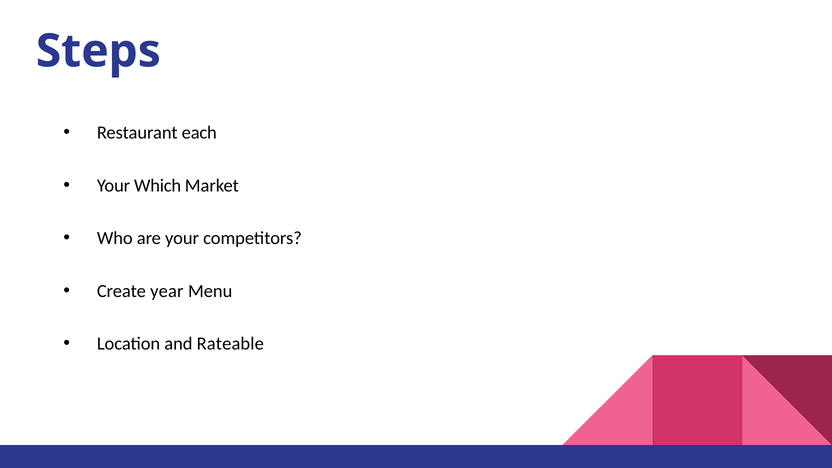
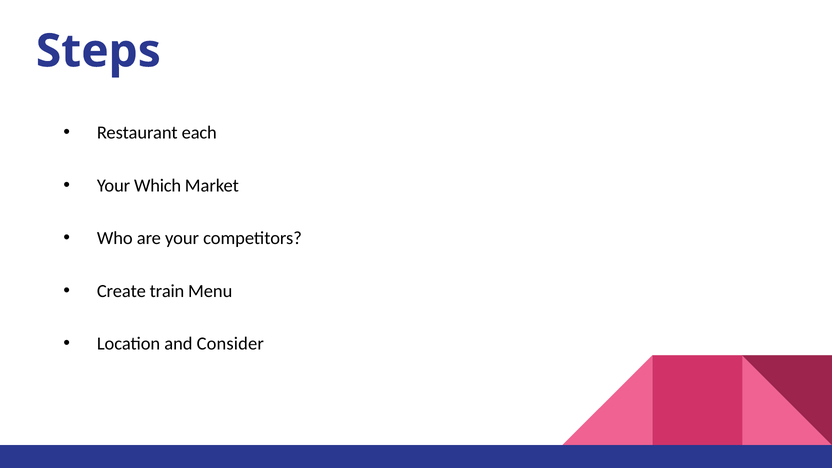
year: year -> train (167, 291)
Rateable: Rateable -> Consider (230, 344)
